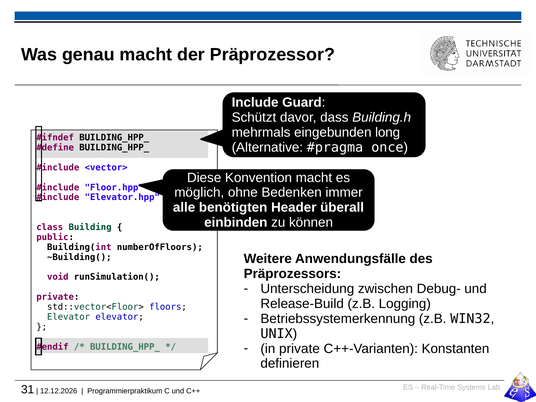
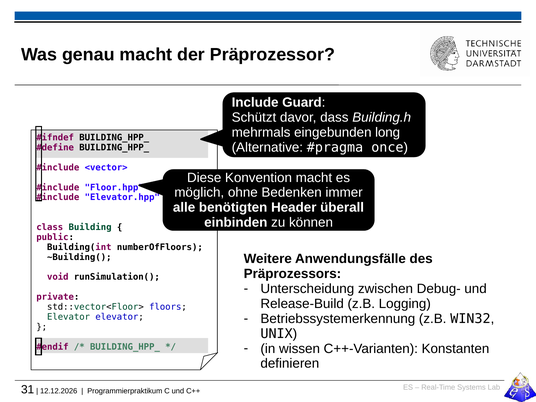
in private: private -> wissen (300, 349)
